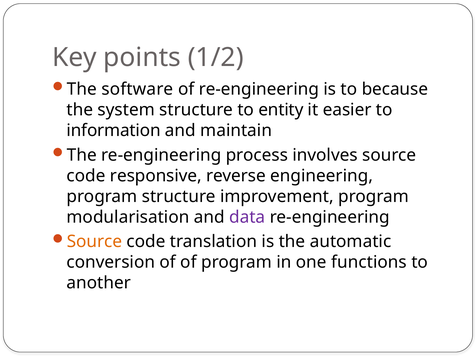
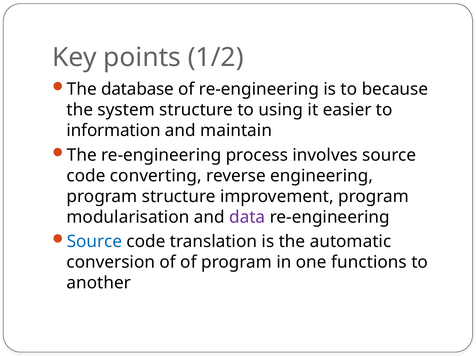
software: software -> database (138, 89)
entity: entity -> using (281, 110)
responsive: responsive -> converting (156, 176)
Source colour: orange -> blue (94, 242)
